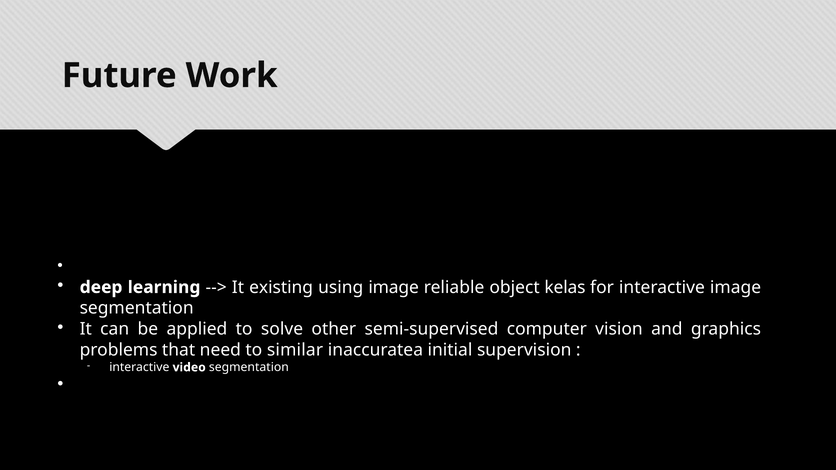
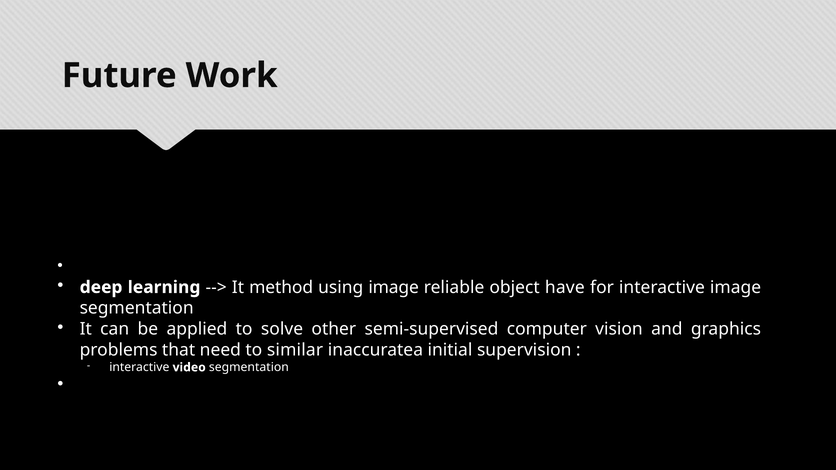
existing: existing -> method (281, 287)
kelas: kelas -> have (565, 287)
